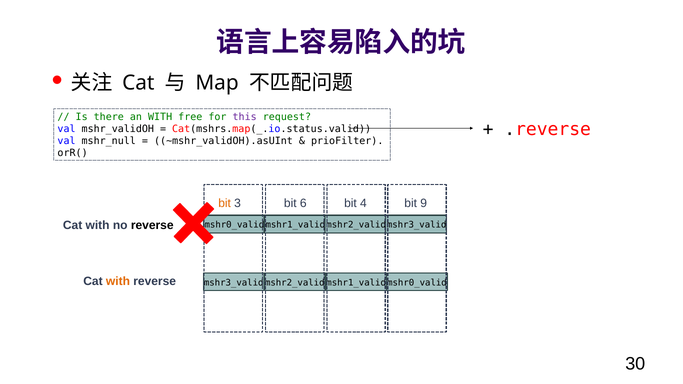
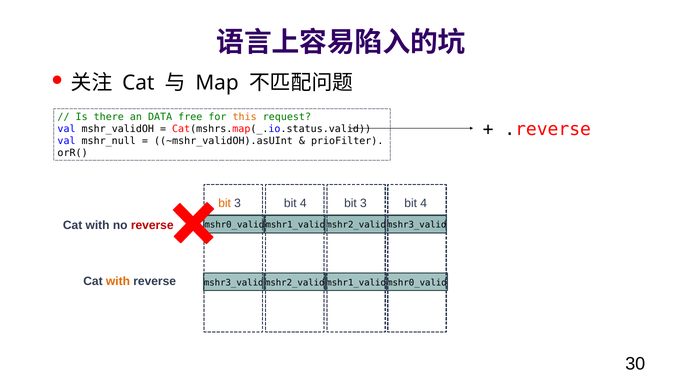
an WITH: WITH -> DATA (160, 117)
this colour: purple -> orange (245, 117)
6: 6 -> 4 (303, 204)
4: 4 -> 3 (363, 204)
9: 9 -> 4 (424, 204)
reverse colour: black -> red (152, 226)
